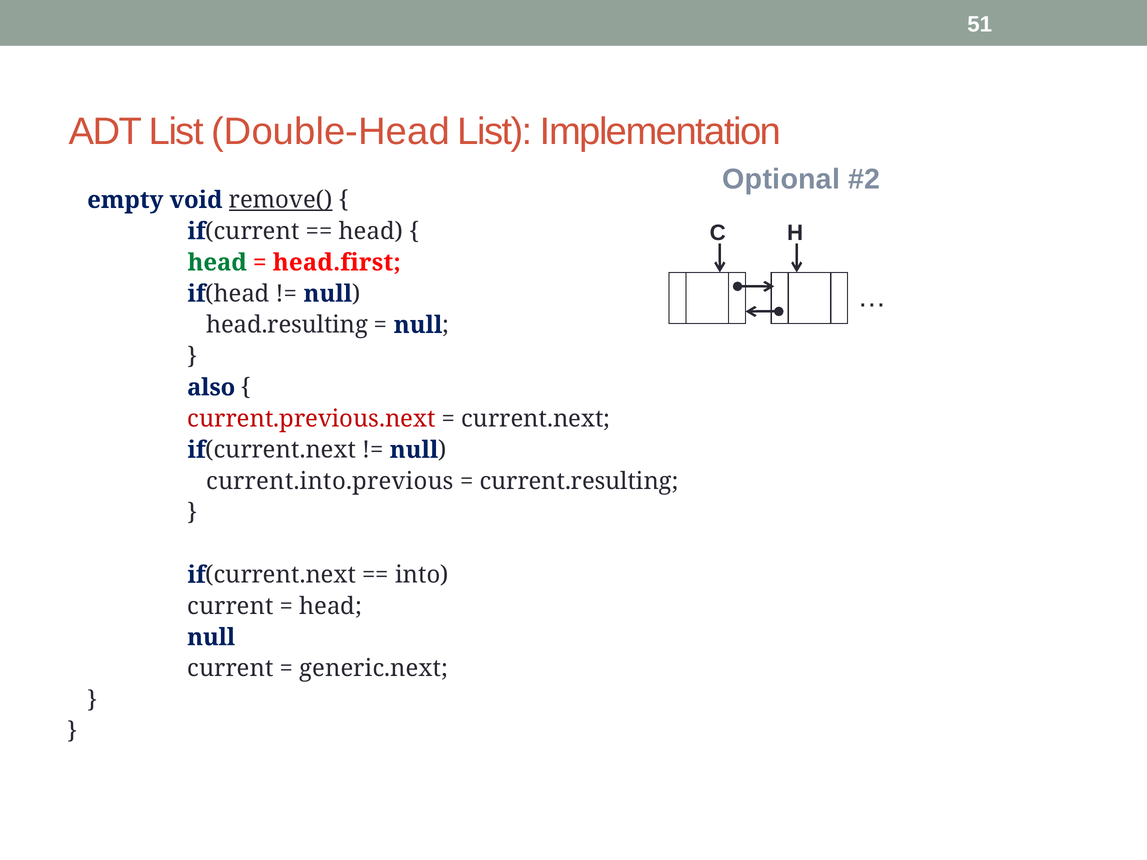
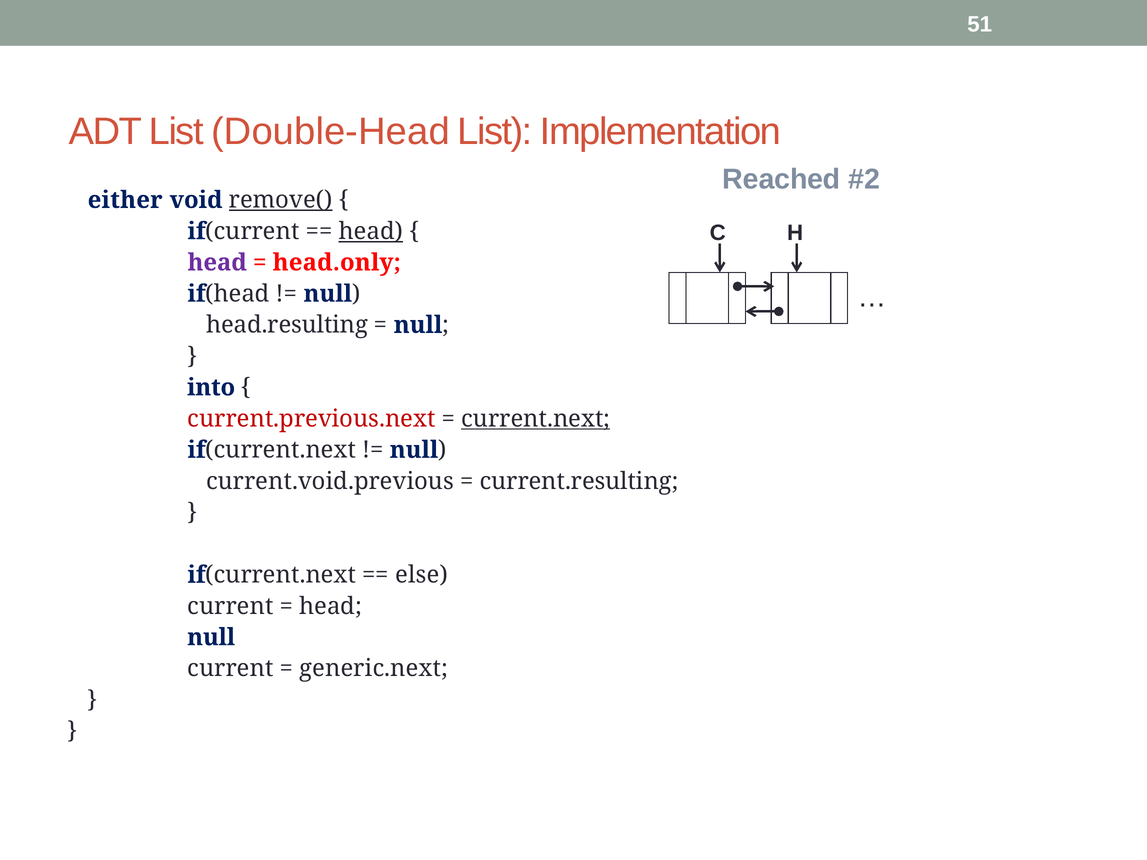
Optional: Optional -> Reached (781, 179)
empty: empty -> either (125, 200)
head underline: none -> present (371, 231)
head colour: green -> purple (217, 263)
head.first: head.first -> head.only (337, 263)
also: also -> into (211, 388)
current.next underline: none -> present (536, 419)
current.into.previous: current.into.previous -> current.void.previous (330, 481)
into: into -> else (422, 575)
